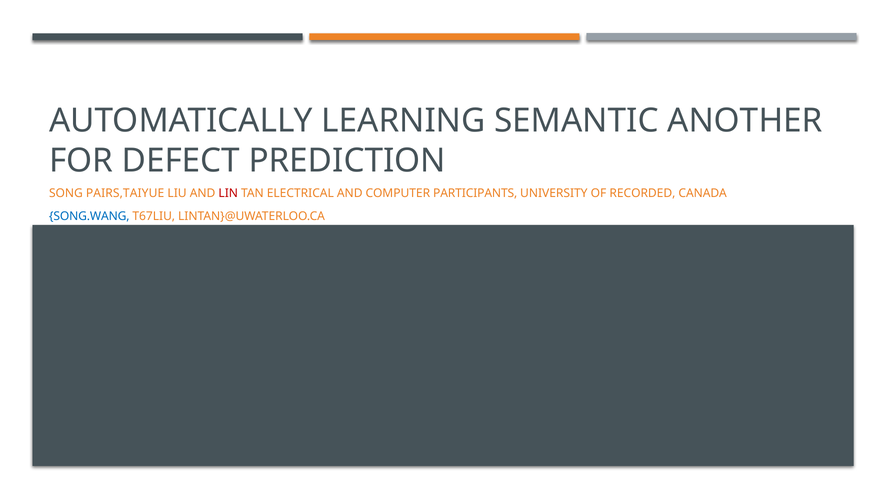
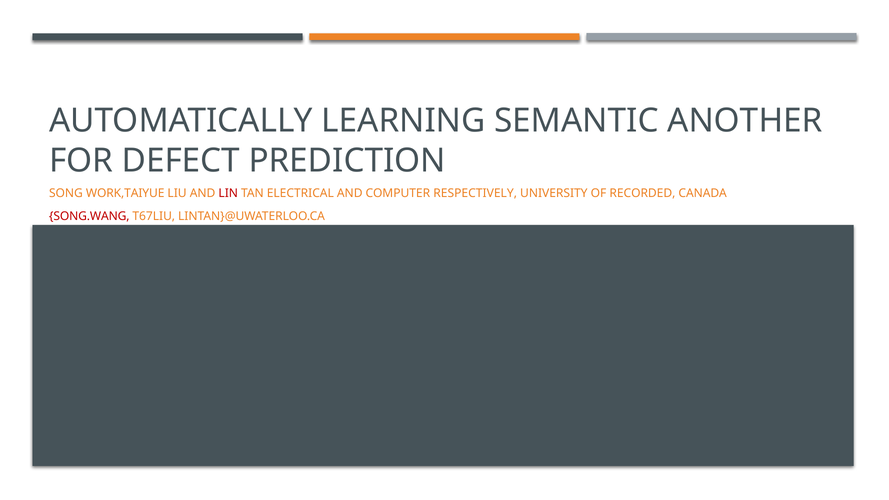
PAIRS,TAIYUE: PAIRS,TAIYUE -> WORK,TAIYUE (125, 193)
PARTICIPANTS: PARTICIPANTS -> RESPECTIVELY (475, 193)
SONG.WANG colour: blue -> red (89, 216)
